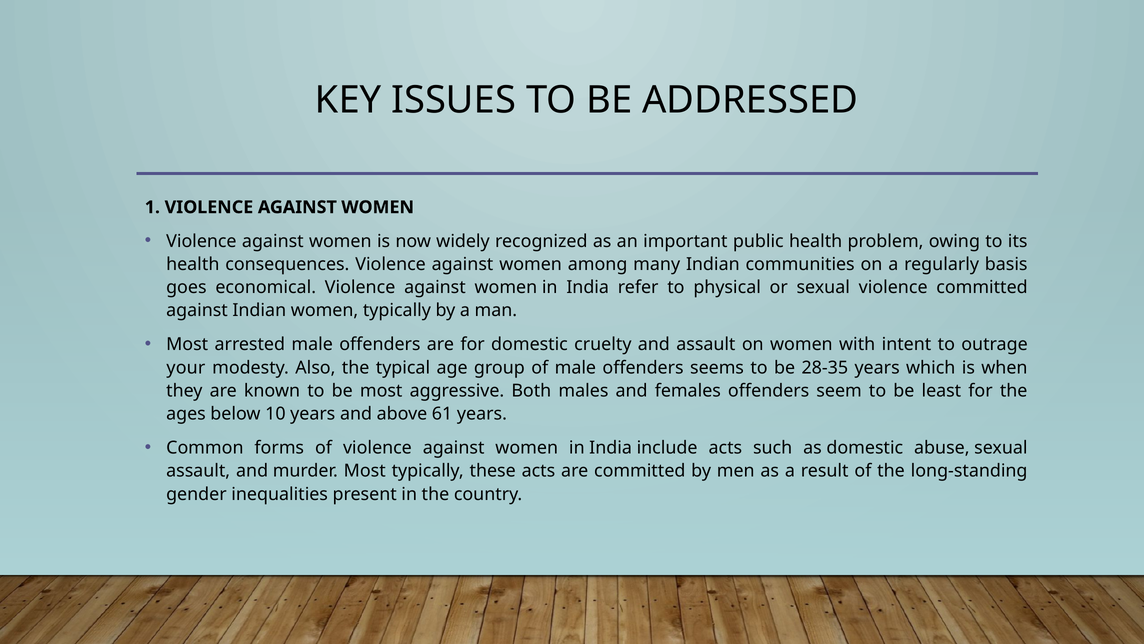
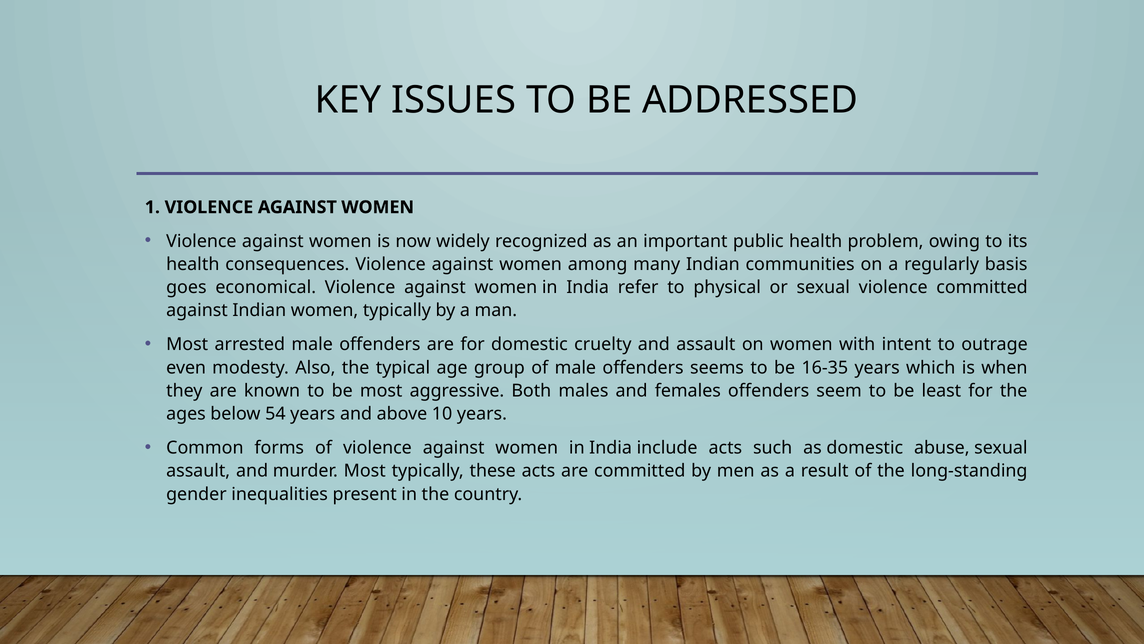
your: your -> even (186, 367)
28-35: 28-35 -> 16-35 (825, 367)
10: 10 -> 54 (275, 414)
61: 61 -> 10 (442, 414)
